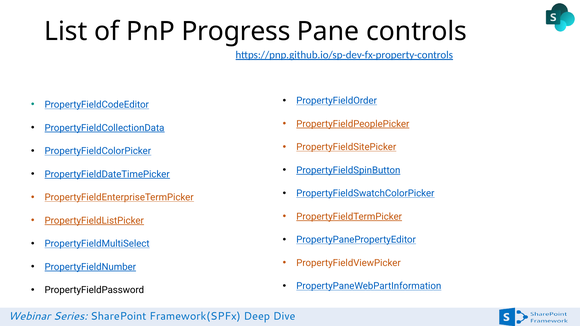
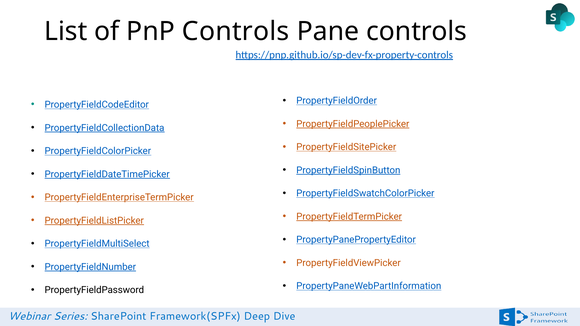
PnP Progress: Progress -> Controls (236, 31)
